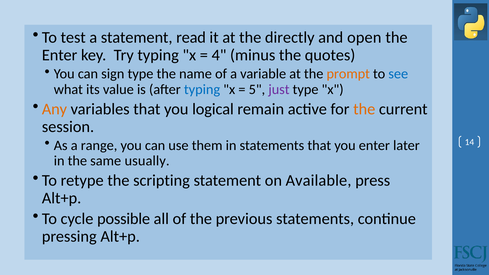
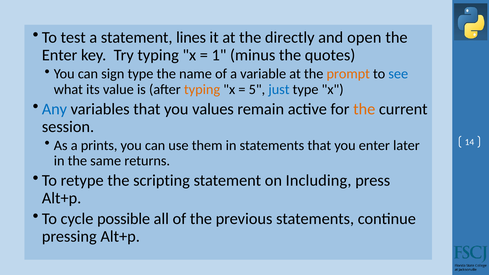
read: read -> lines (191, 38)
4: 4 -> 1 (219, 55)
typing colour: blue -> orange (202, 89)
just colour: purple -> blue (279, 89)
Any colour: orange -> blue (54, 109)
logical: logical -> values (213, 109)
range: range -> prints (99, 145)
usually: usually -> returns (147, 161)
Available: Available -> Including (319, 181)
